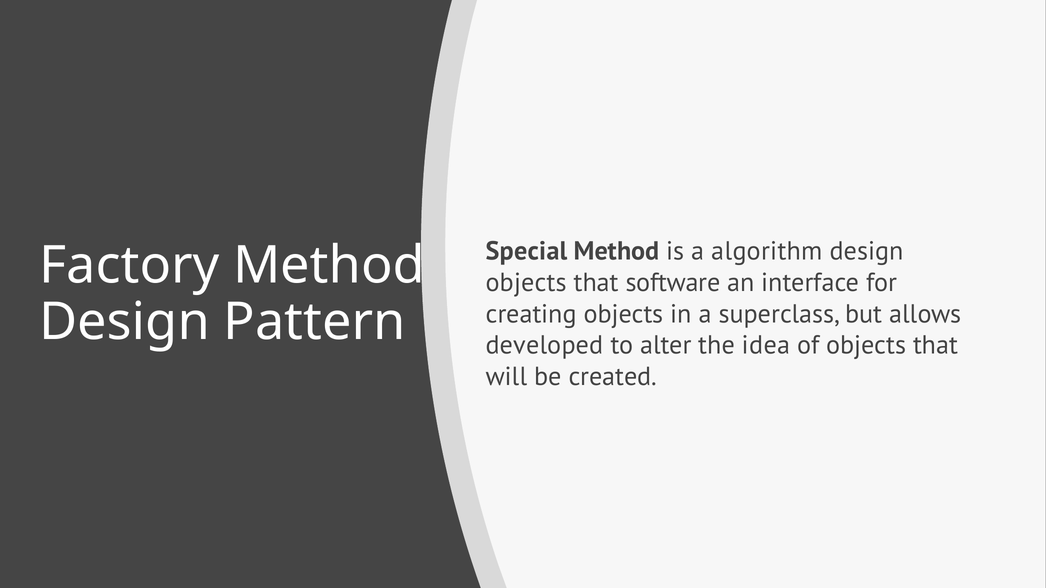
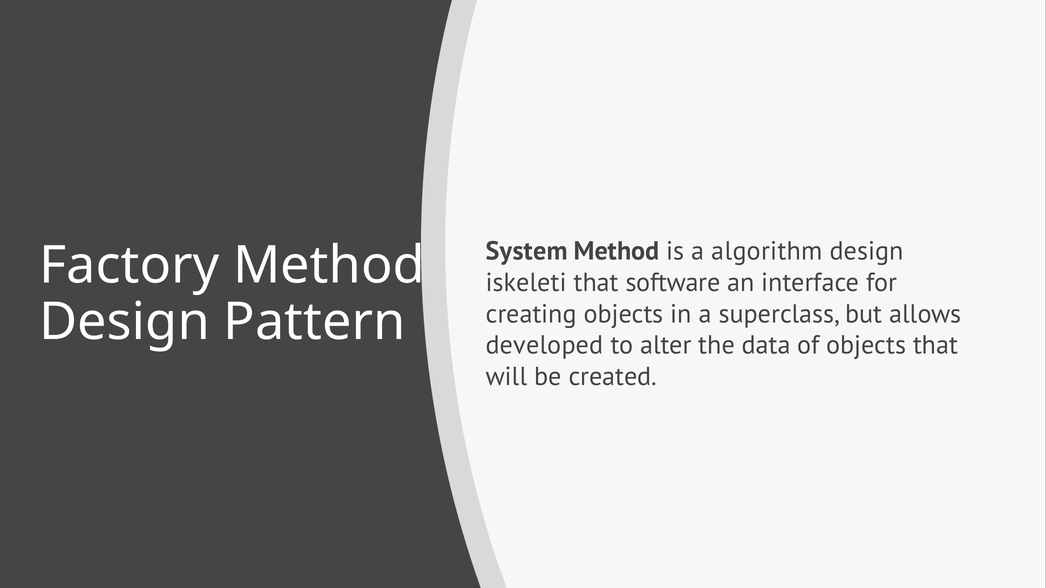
Special: Special -> System (527, 251)
objects: objects -> iskeleti (526, 283)
idea: idea -> data (766, 346)
